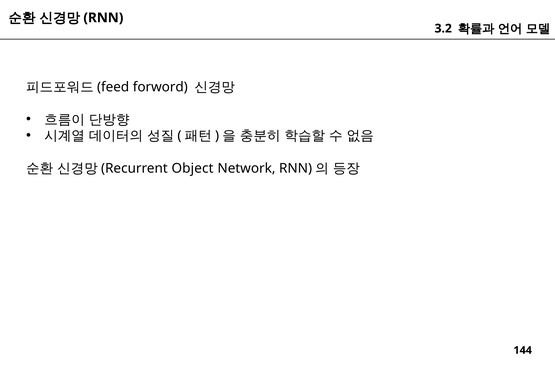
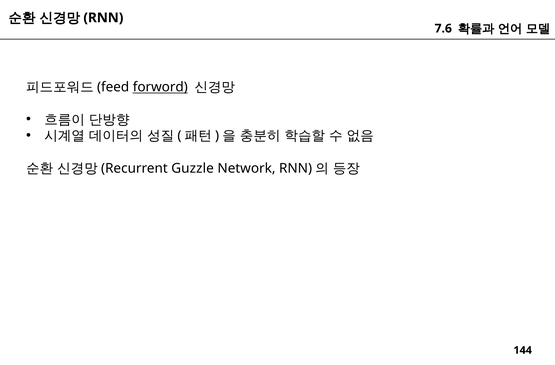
3.2: 3.2 -> 7.6 (443, 28)
forword underline: none -> present (160, 87)
Object: Object -> Guzzle (193, 168)
